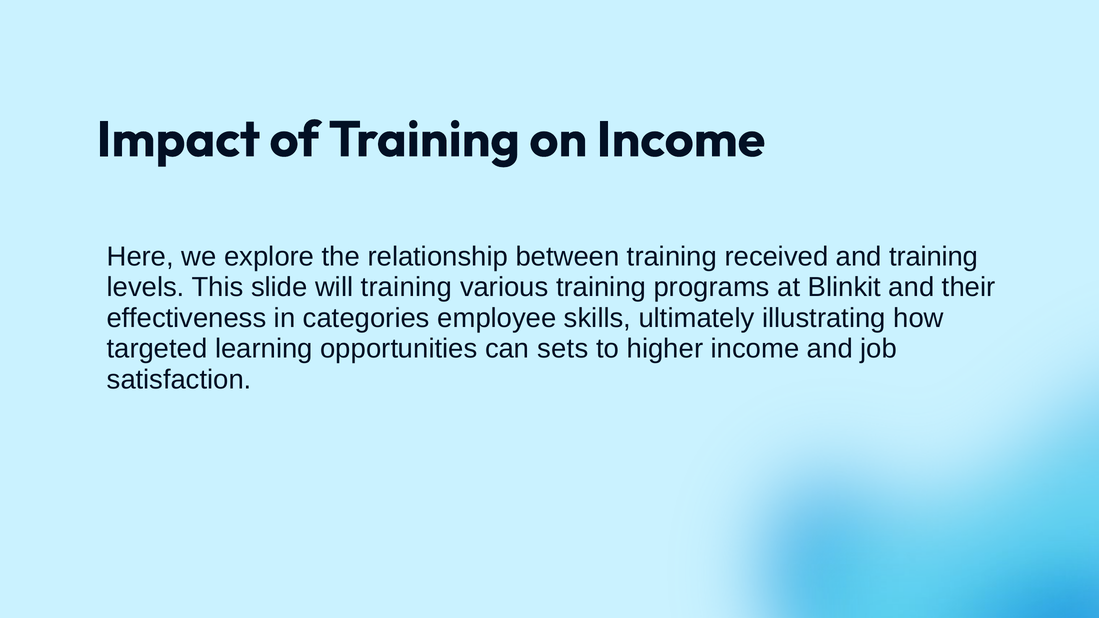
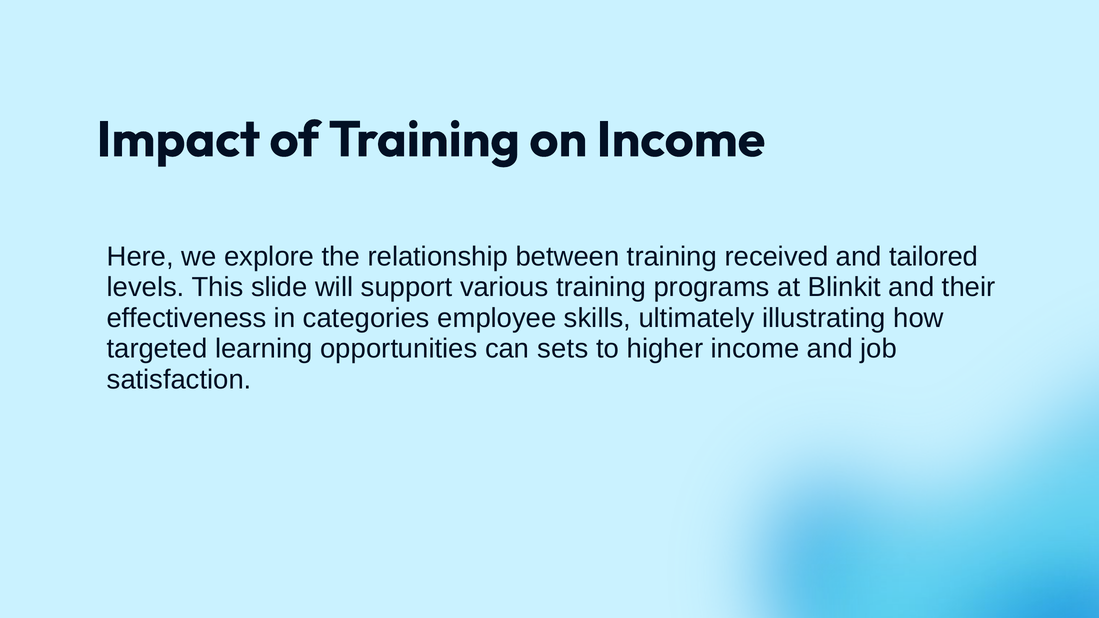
and training: training -> tailored (934, 257)
will training: training -> support (407, 287)
